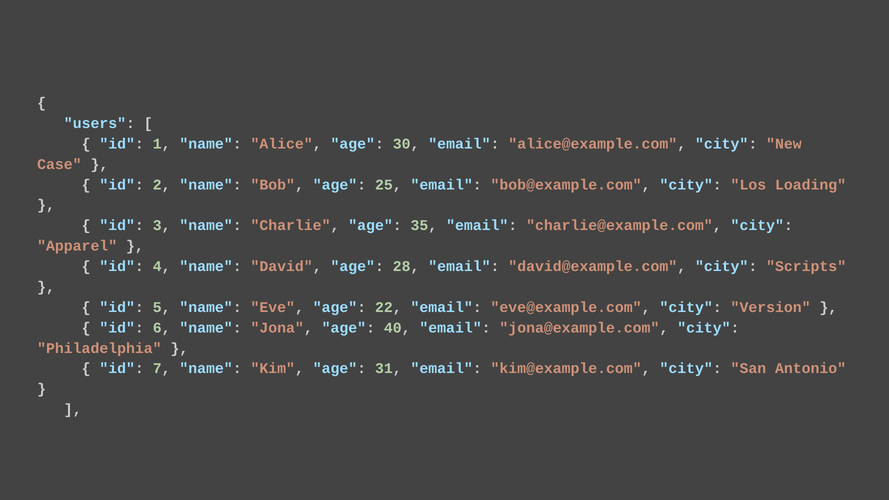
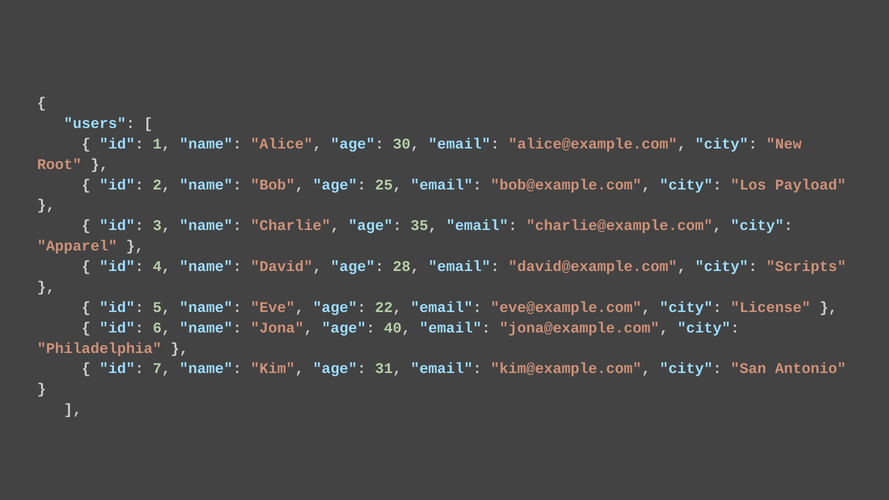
Case: Case -> Root (59, 164)
Loading: Loading -> Payload (811, 185)
Version: Version -> License (771, 307)
